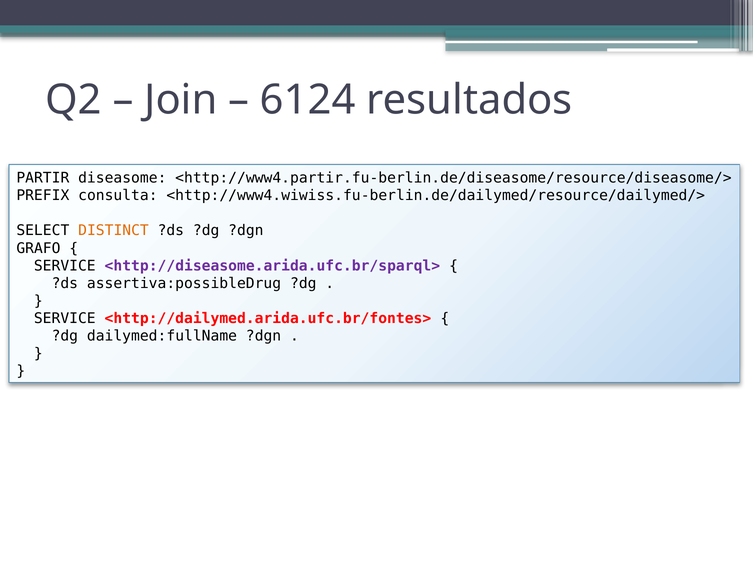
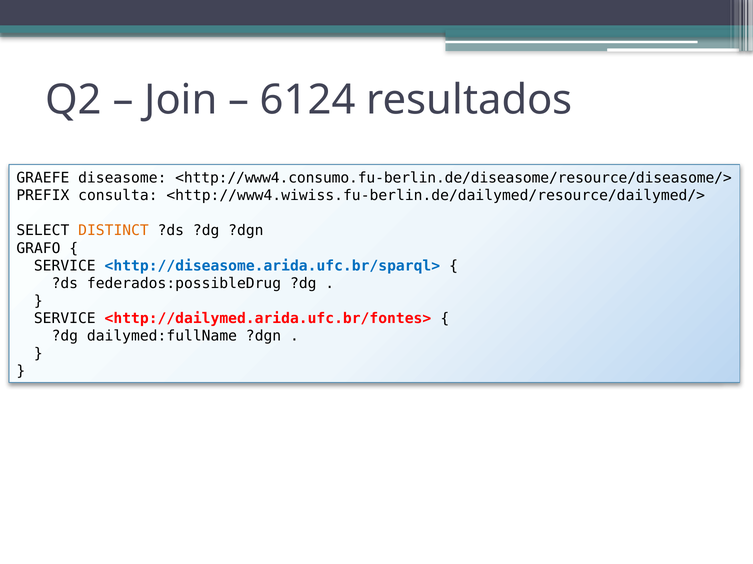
PARTIR: PARTIR -> GRAEFE (43, 178)
<http://www4.partir.fu-berlin.de/diseasome/resource/diseasome/>: <http://www4.partir.fu-berlin.de/diseasome/resource/diseasome/> -> <http://www4.consumo.fu-berlin.de/diseasome/resource/diseasome/> (453, 178)
<http://diseasome.arida.ufc.br/sparql> colour: purple -> blue (272, 266)
assertiva:possibleDrug: assertiva:possibleDrug -> federados:possibleDrug (184, 284)
